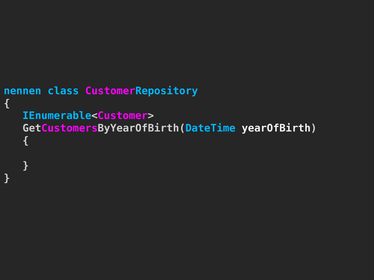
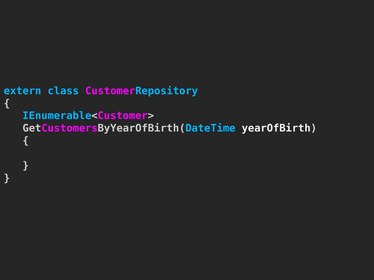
nennen: nennen -> extern (23, 91)
